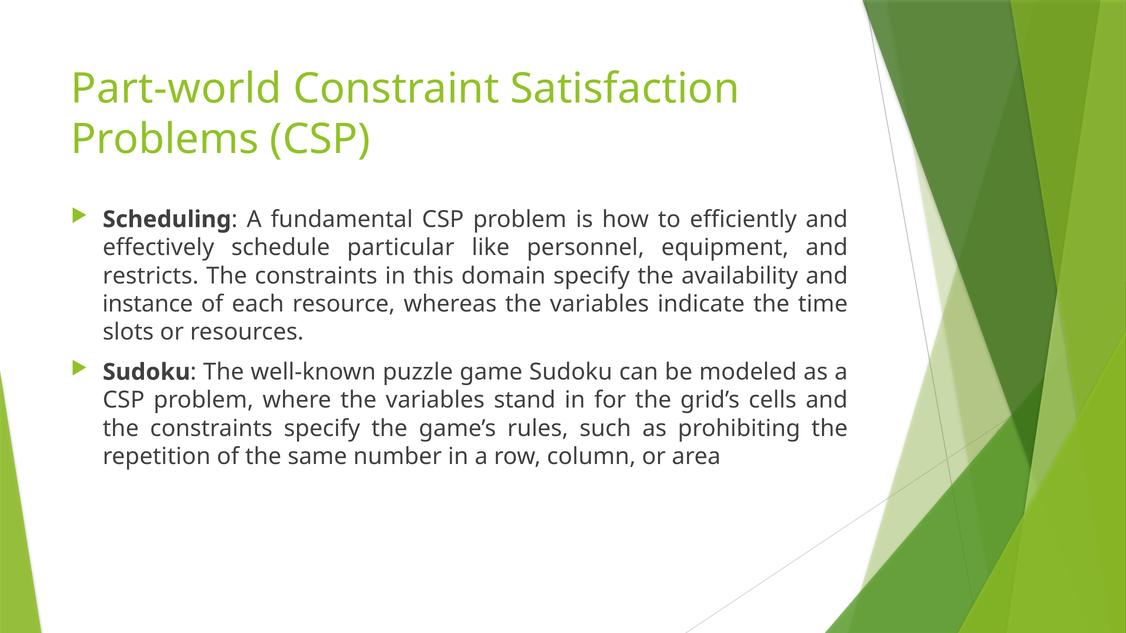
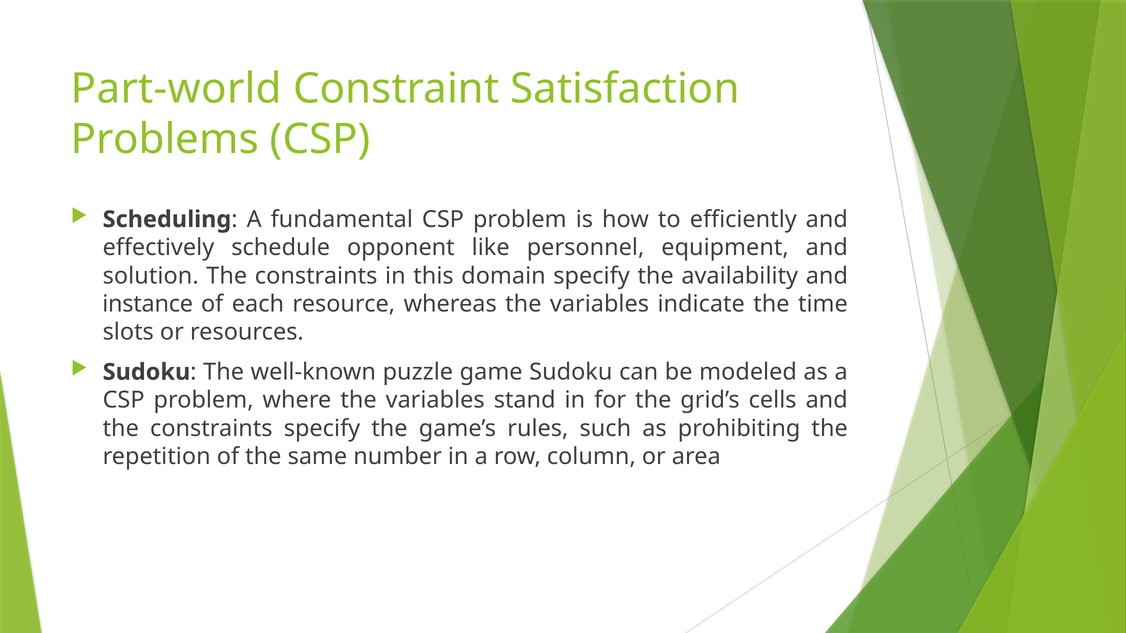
particular: particular -> opponent (401, 248)
restricts: restricts -> solution (151, 276)
